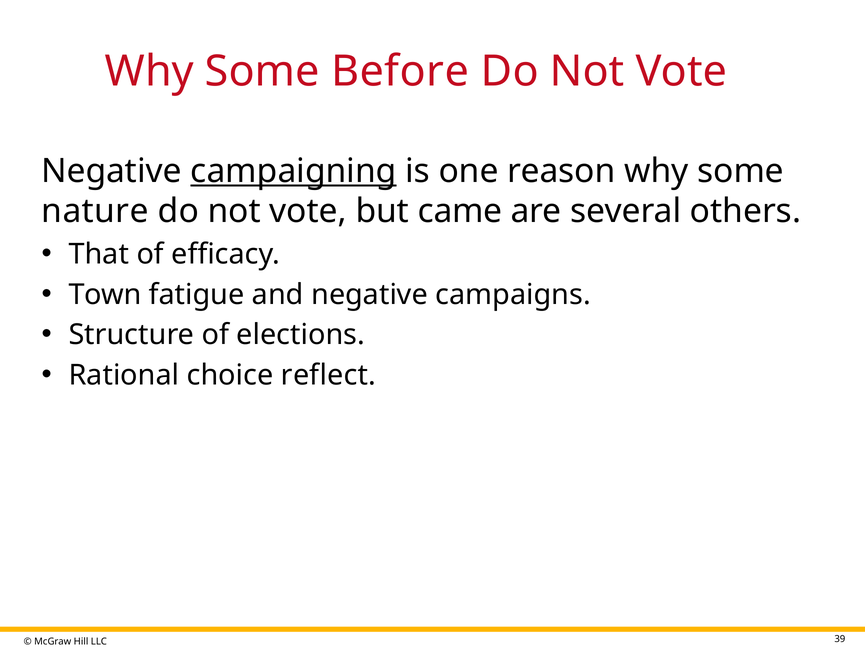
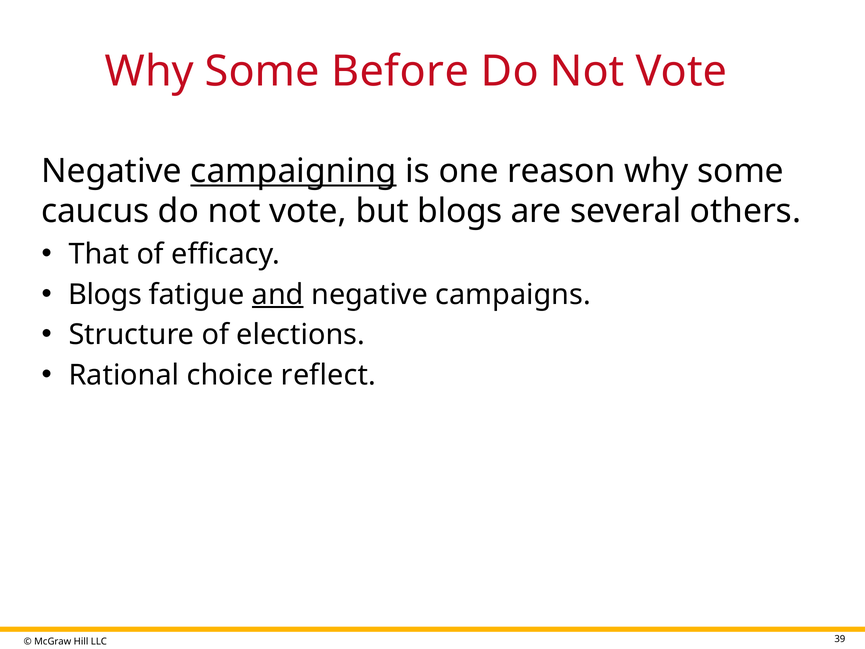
nature: nature -> caucus (95, 211)
but came: came -> blogs (460, 211)
Town: Town -> Blogs (105, 294)
and underline: none -> present (278, 294)
